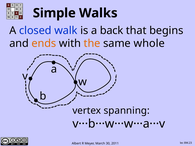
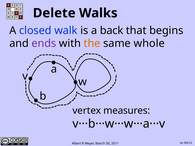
Simple: Simple -> Delete (54, 13)
ends colour: orange -> purple (44, 43)
spanning: spanning -> measures (127, 111)
